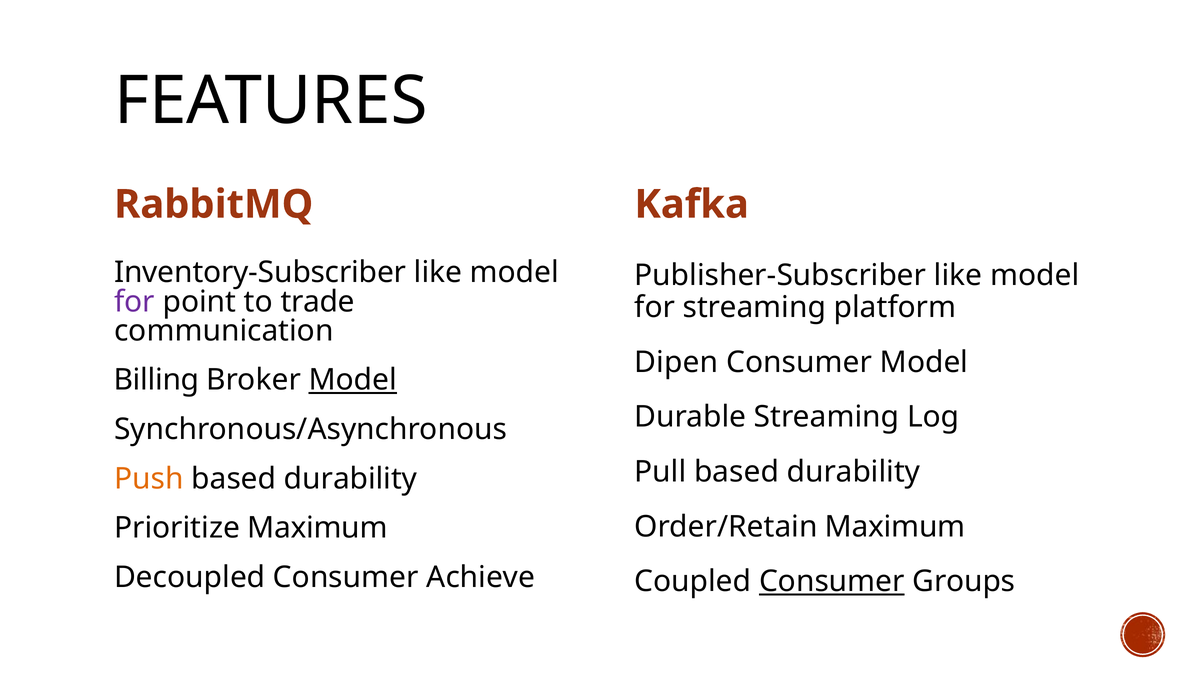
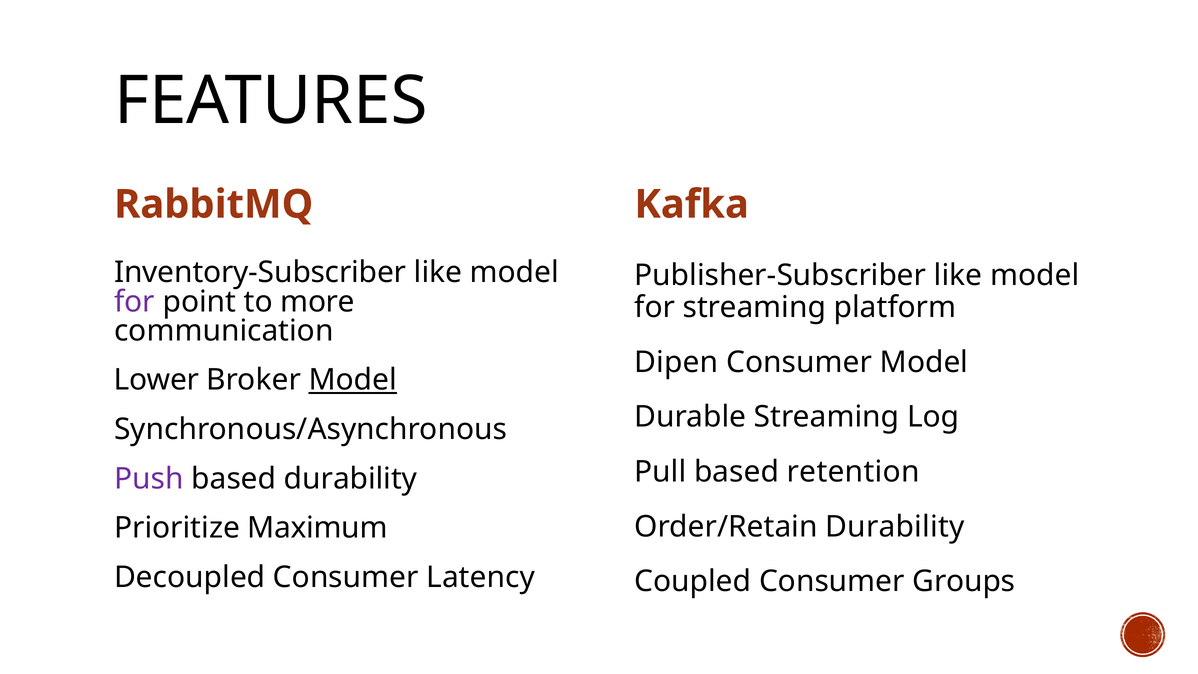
trade: trade -> more (318, 302)
Billing: Billing -> Lower (156, 380)
Pull based durability: durability -> retention (853, 472)
Push colour: orange -> purple (149, 479)
Order/Retain Maximum: Maximum -> Durability (895, 527)
Achieve: Achieve -> Latency (481, 577)
Consumer underline: present -> none (832, 581)
